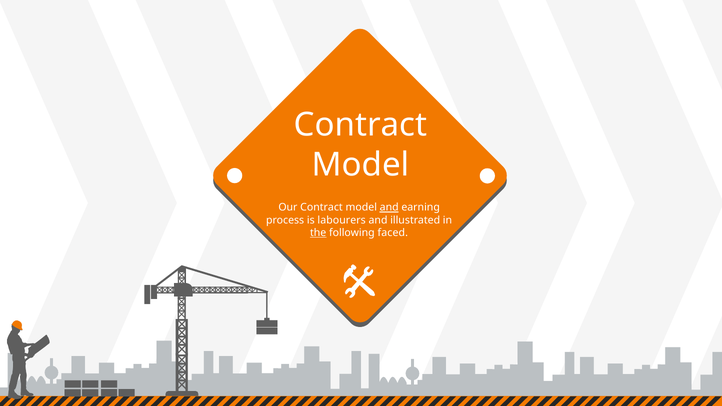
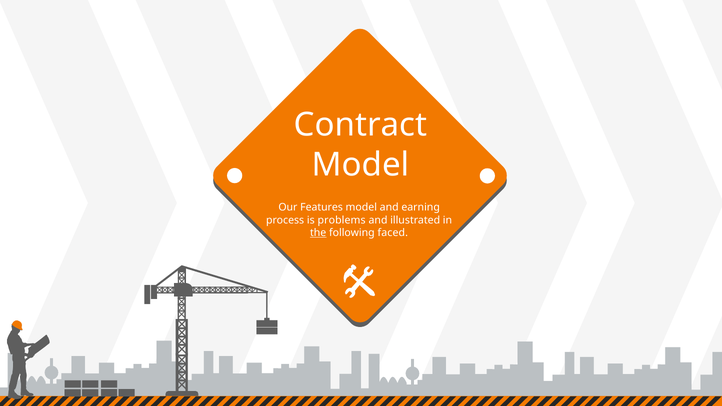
Our Contract: Contract -> Features (322, 208)
and underline: present -> none (389, 208)
labourers: labourers -> problems (342, 220)
